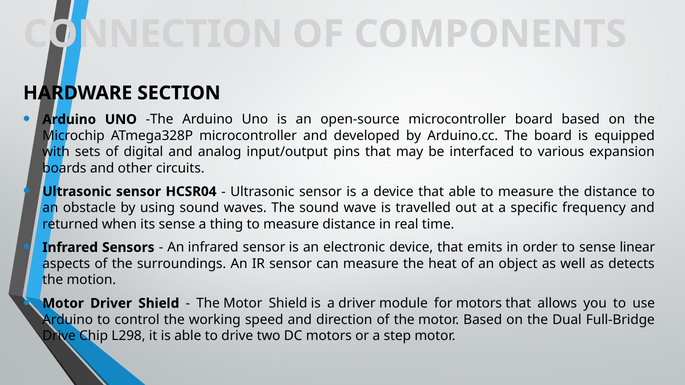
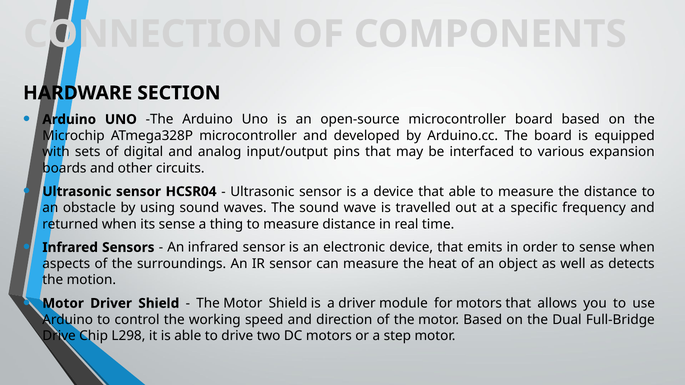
sense linear: linear -> when (637, 248)
